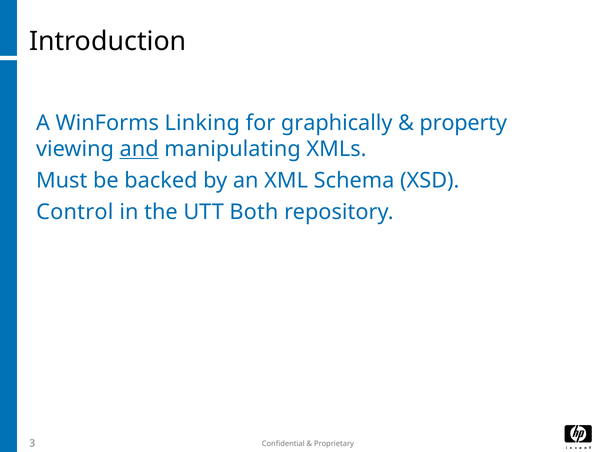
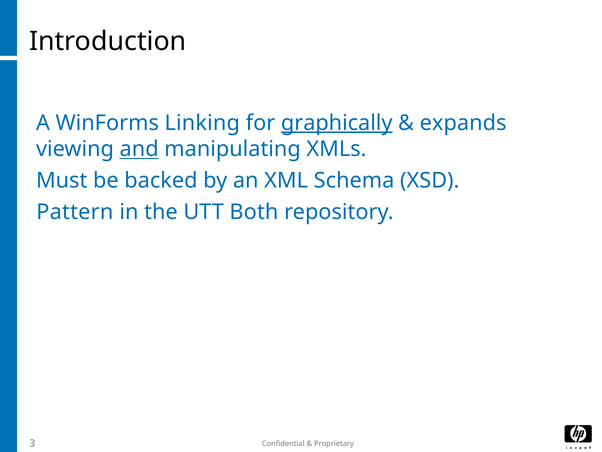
graphically underline: none -> present (337, 123)
property: property -> expands (463, 123)
Control: Control -> Pattern (75, 212)
